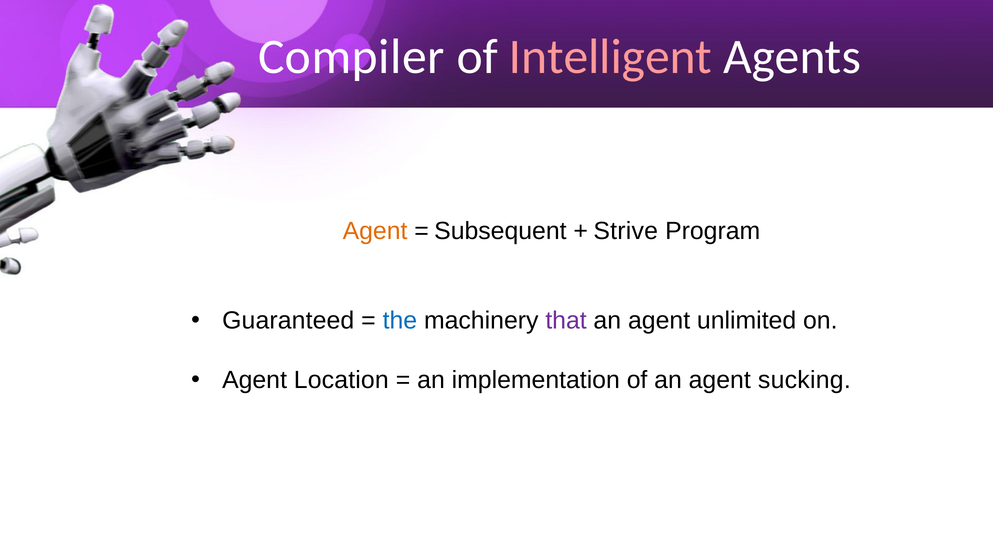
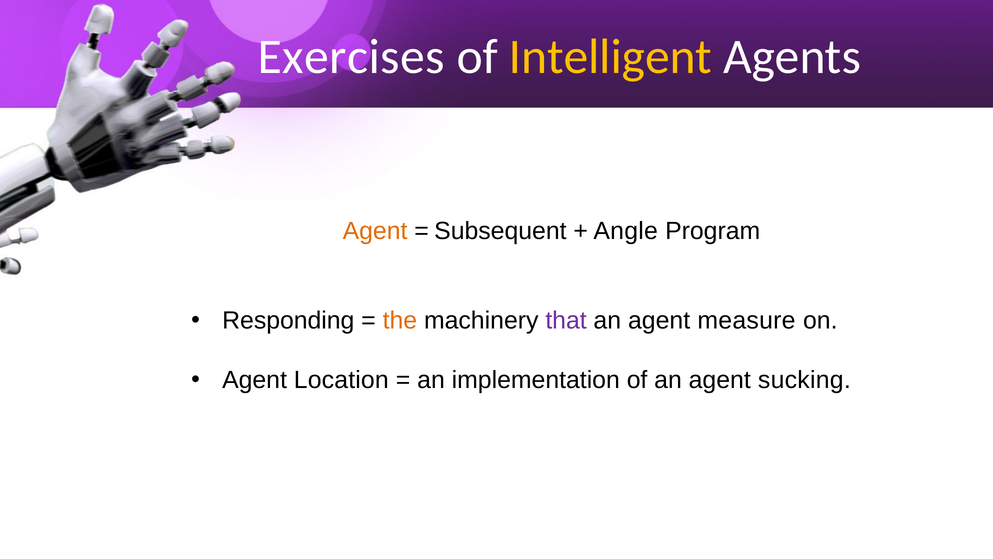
Compiler: Compiler -> Exercises (351, 57)
Intelligent colour: pink -> yellow (611, 57)
Strive: Strive -> Angle (626, 231)
Guaranteed: Guaranteed -> Responding (288, 320)
the colour: blue -> orange (400, 320)
unlimited: unlimited -> measure (746, 320)
